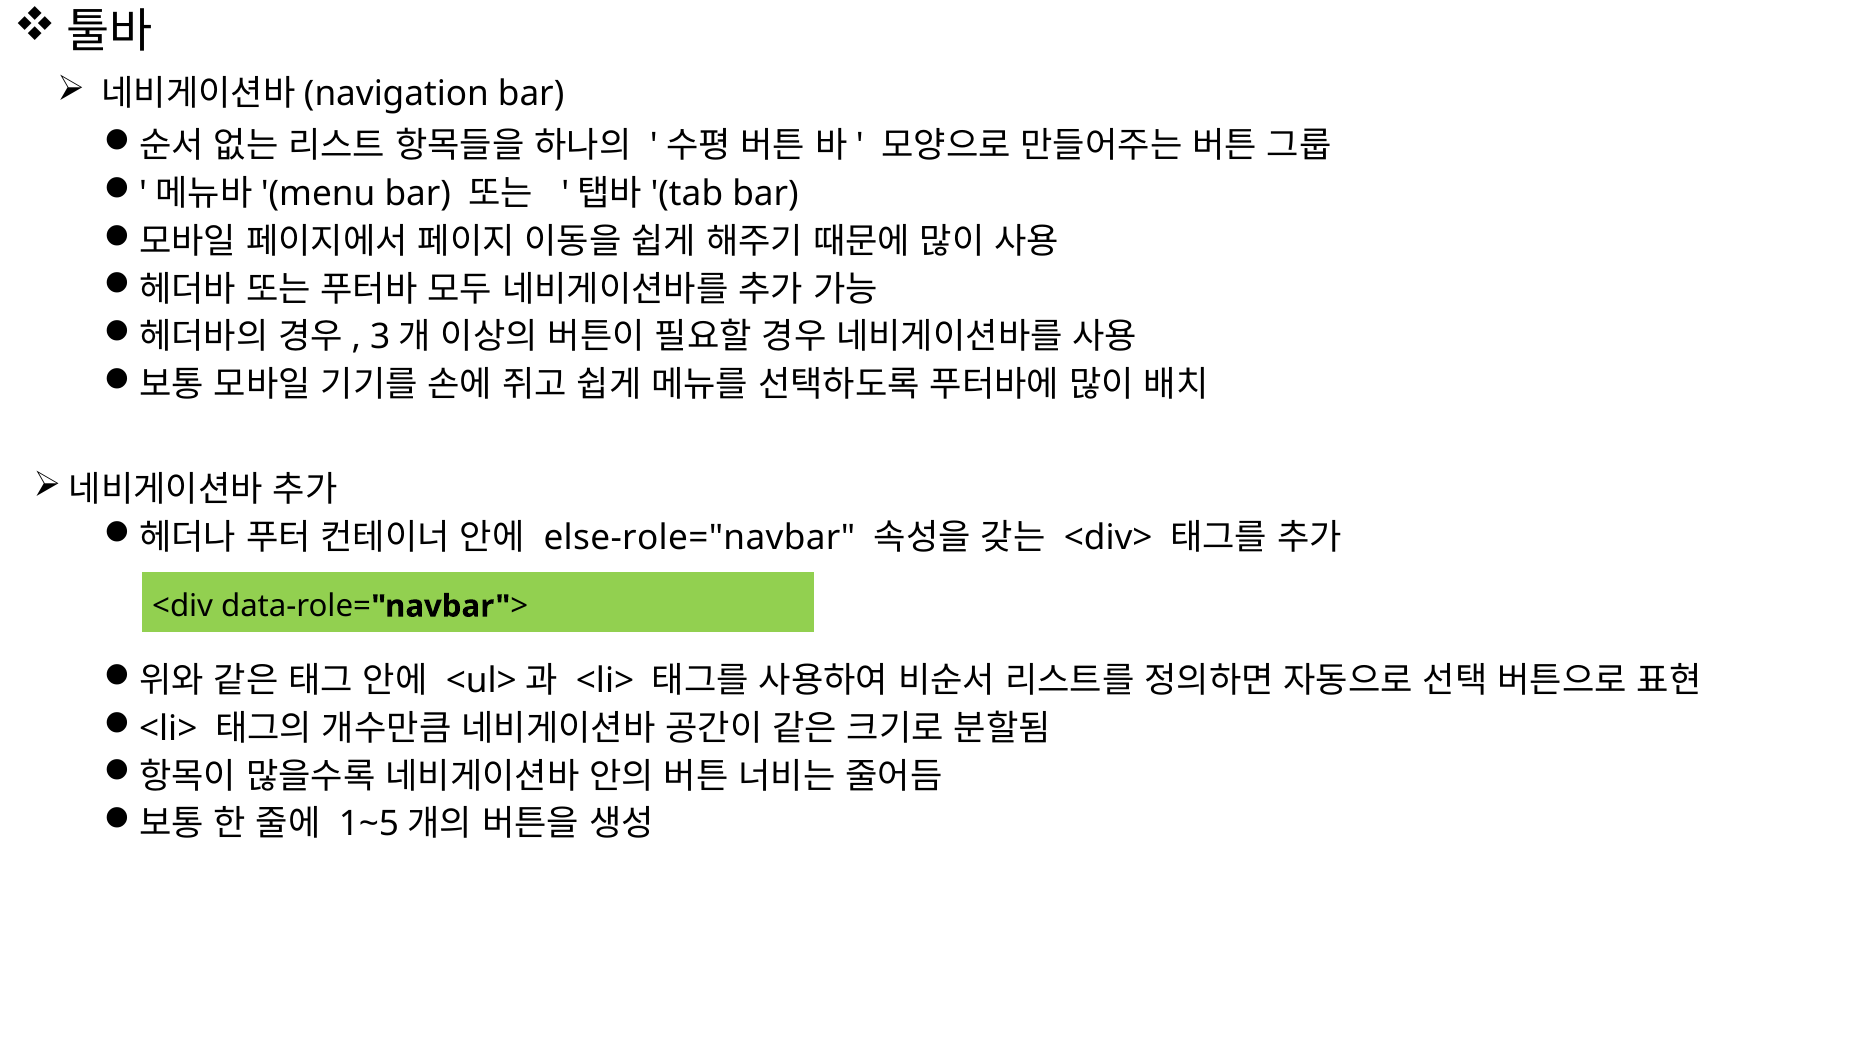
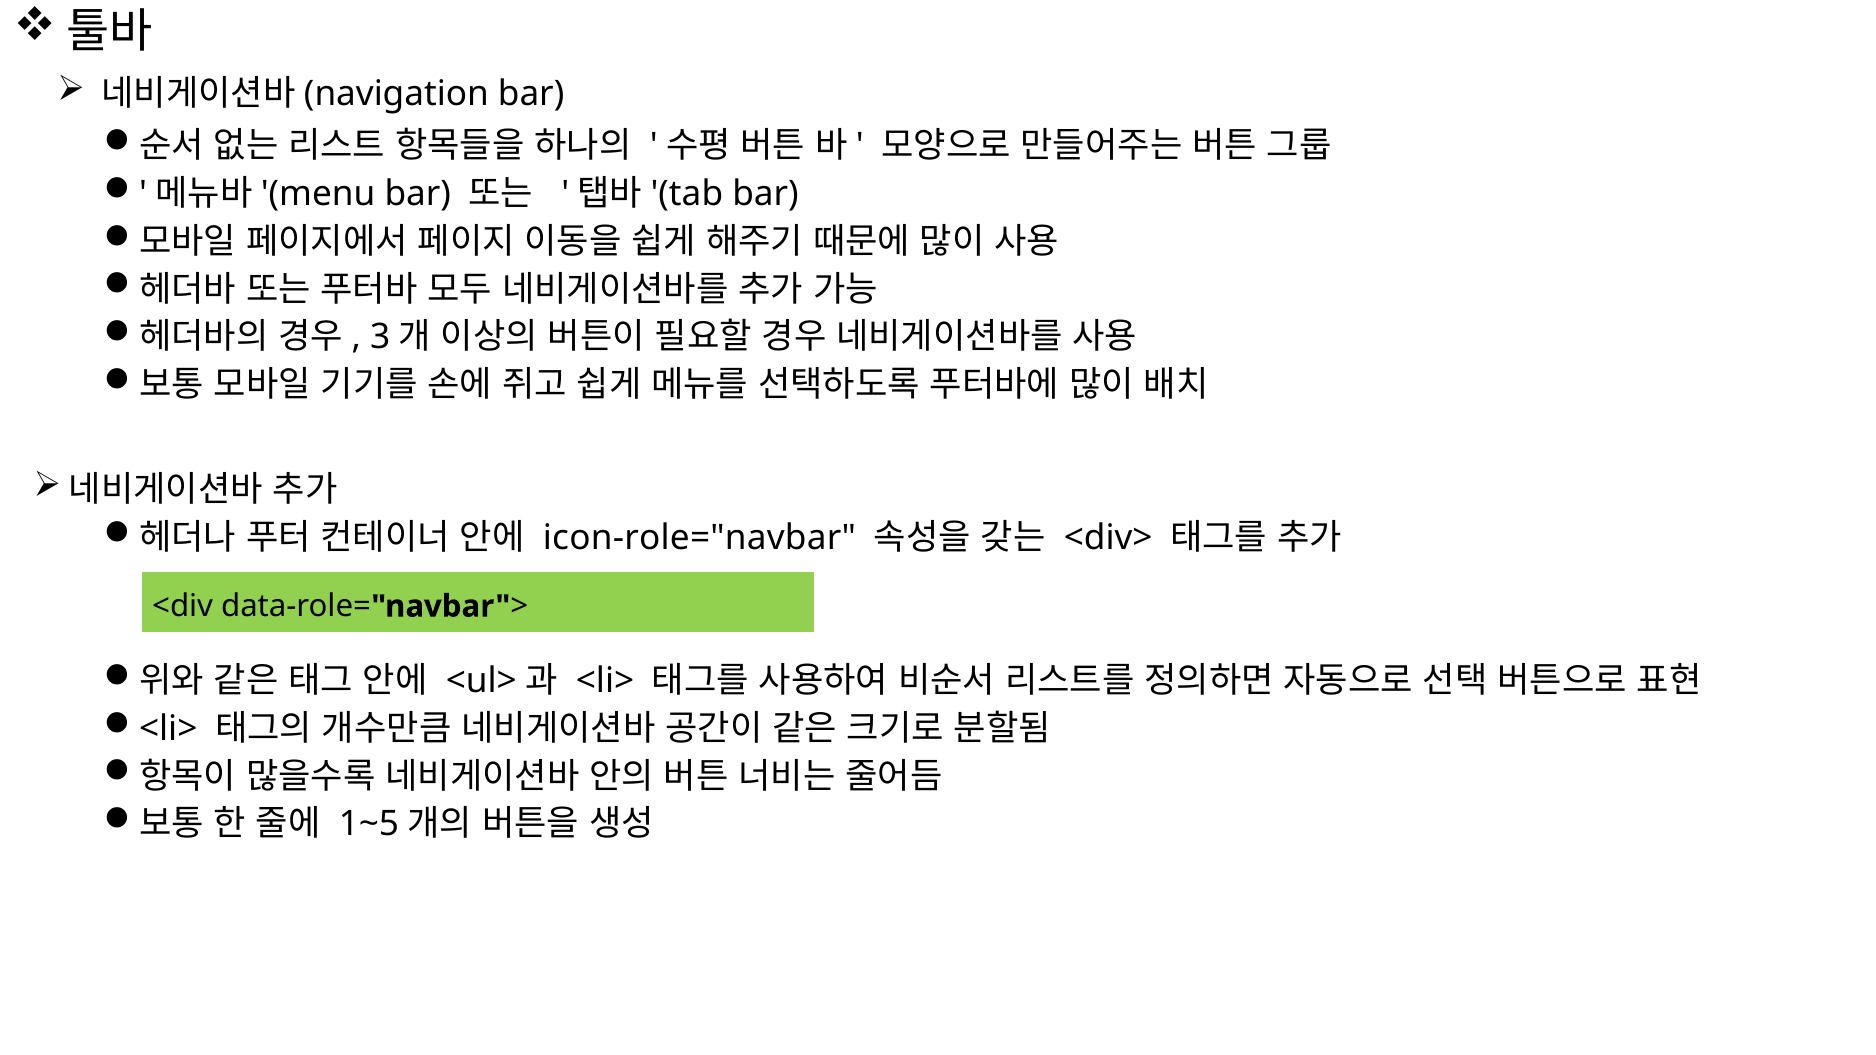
else-role="navbar: else-role="navbar -> icon-role="navbar (699, 538)
